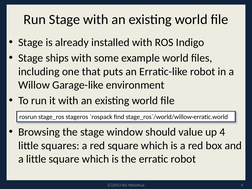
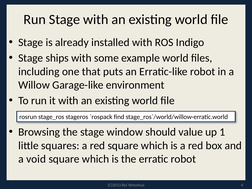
up 4: 4 -> 1 (222, 132)
a little: little -> void (36, 159)
